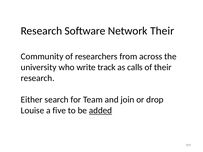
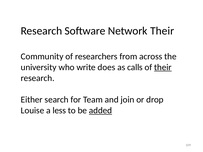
track: track -> does (106, 67)
their underline: none -> present (163, 67)
five: five -> less (59, 111)
